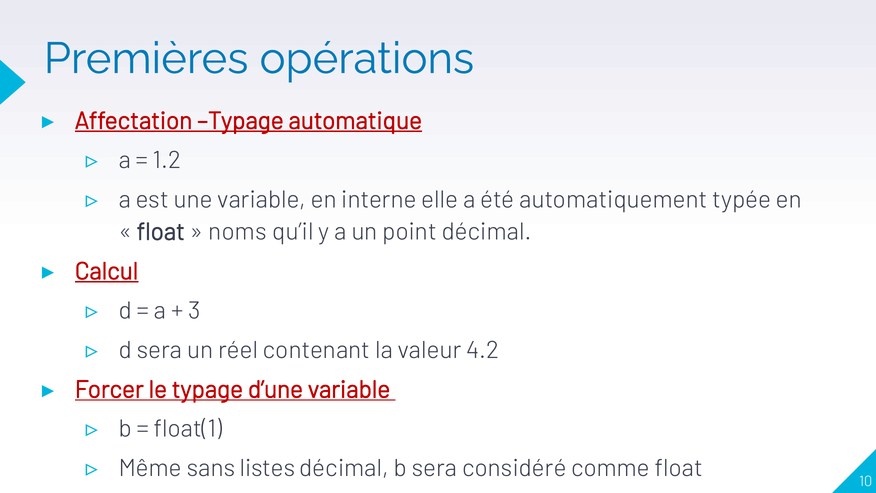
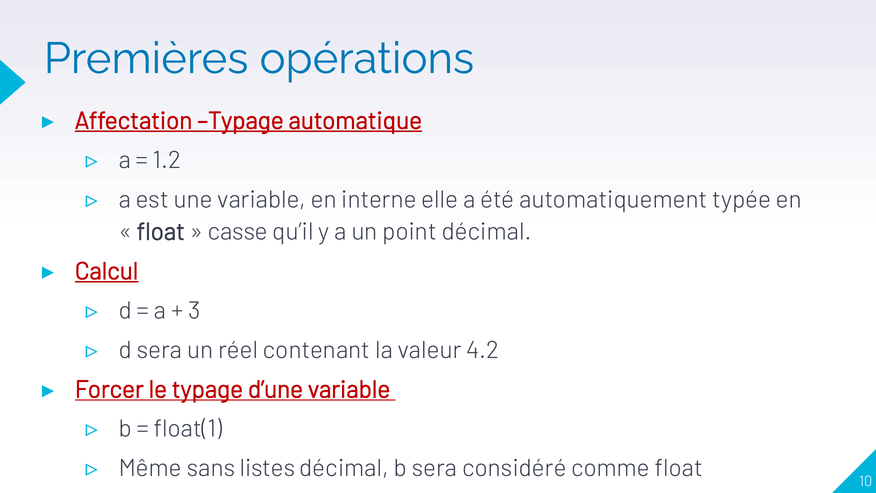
noms: noms -> casse (238, 232)
